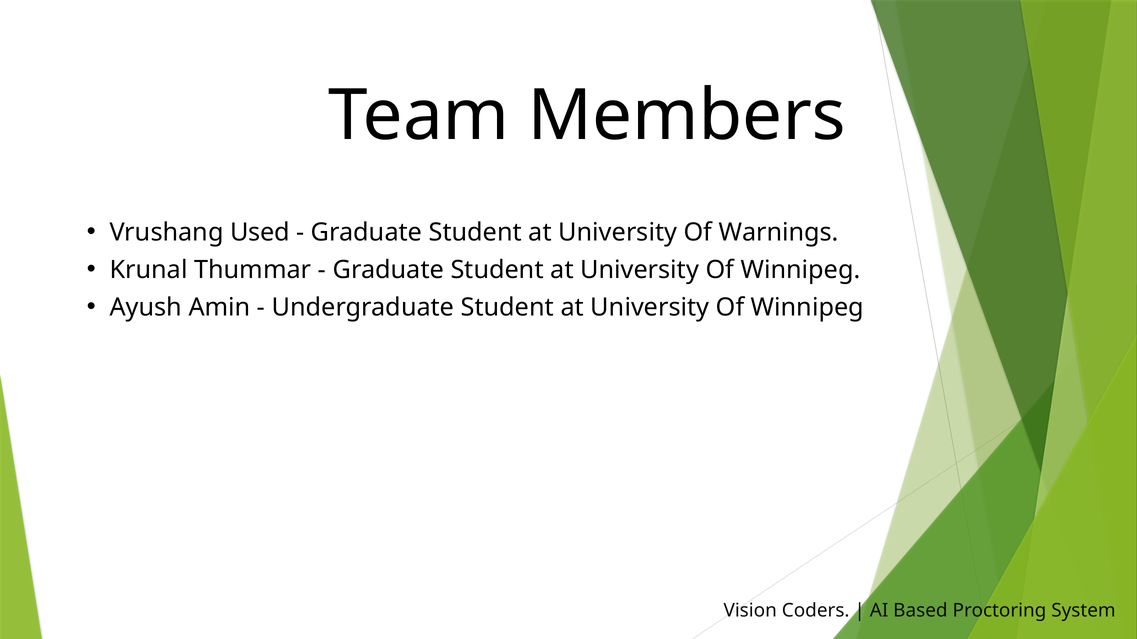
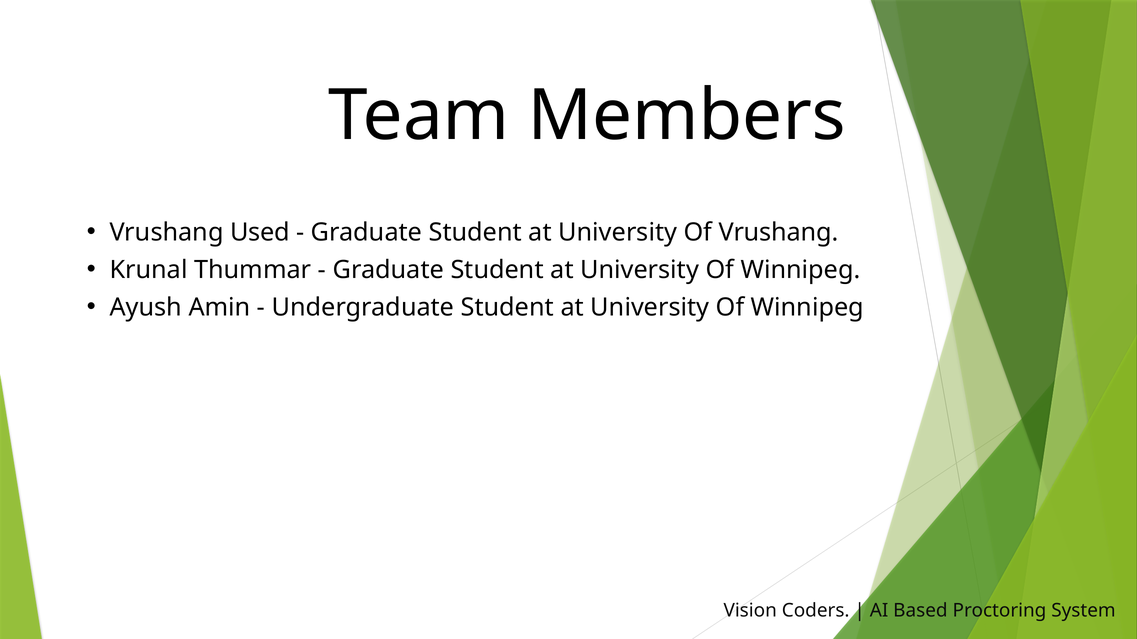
Of Warnings: Warnings -> Vrushang (779, 232)
